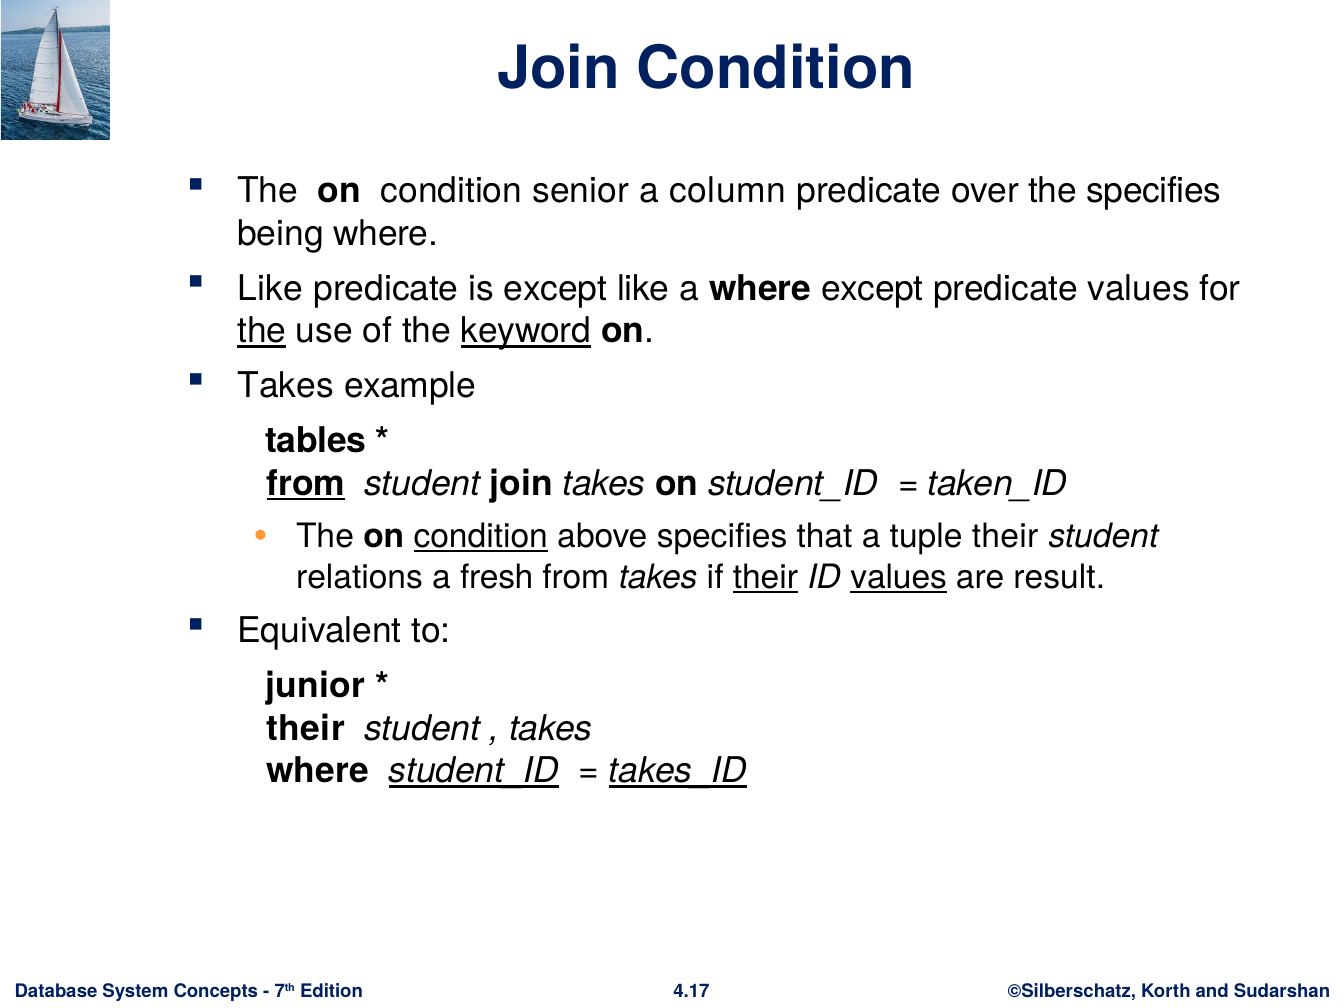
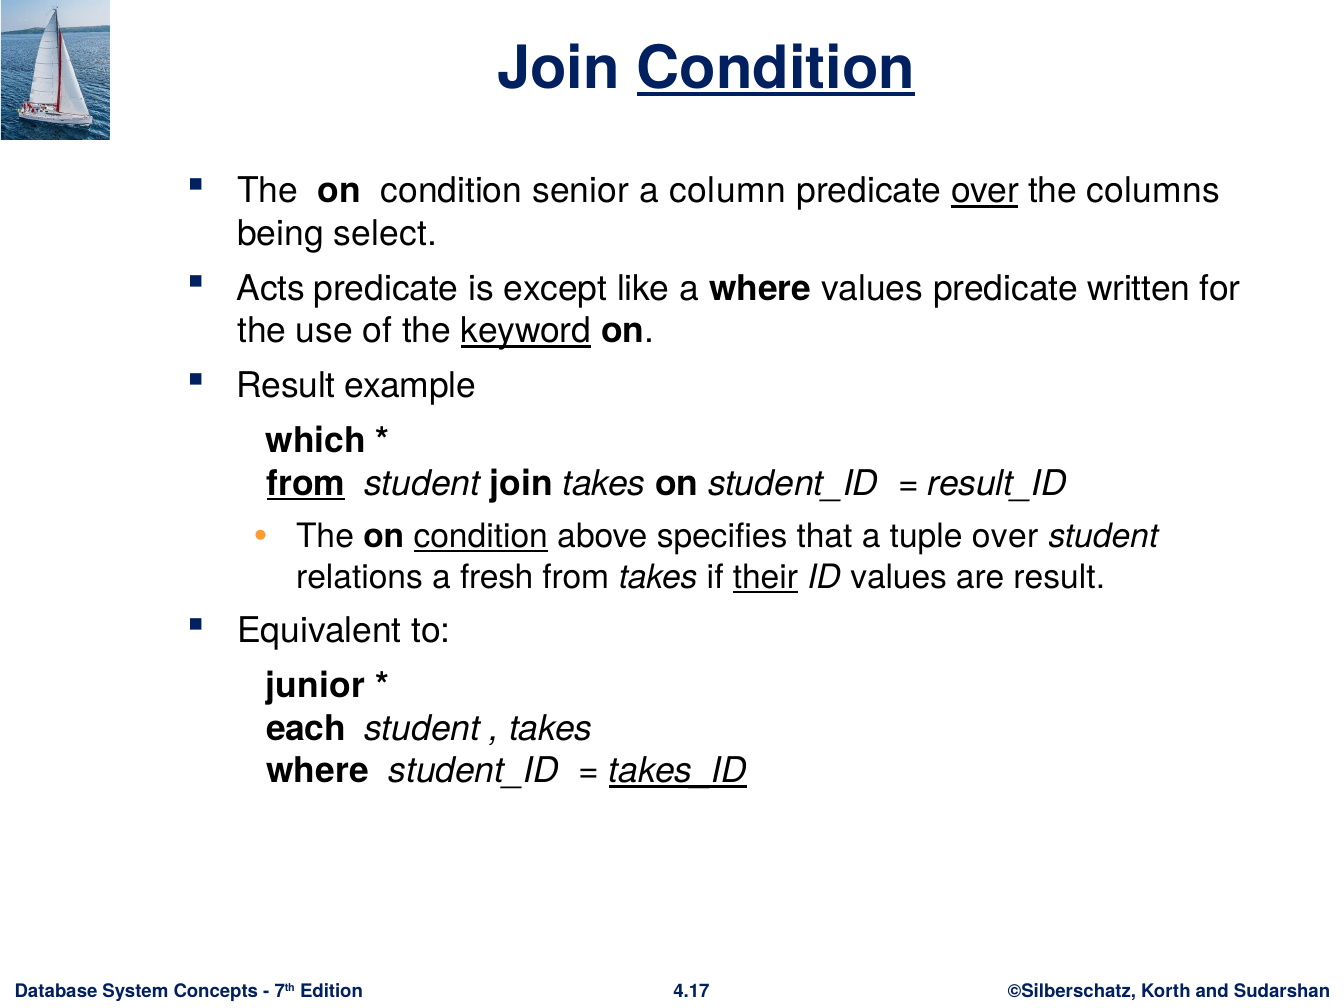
Condition underline: none -> present (776, 68)
over underline: none -> present (985, 191)
the specifies: specifies -> columns (1154, 191)
being where: where -> select (385, 234)
Like: Like -> Acts (271, 289)
where except: except -> values (872, 289)
predicate values: values -> written (1139, 289)
the underline: present -> none (262, 331)
Takes: Takes -> Result (286, 386)
tables: tables -> which (316, 441)
taken_ID: taken_ID -> result_ID (997, 484)
tuple their: their -> over (1005, 537)
values underline: present -> none (899, 577)
their: their -> each (306, 729)
student_ID underline: present -> none (474, 771)
